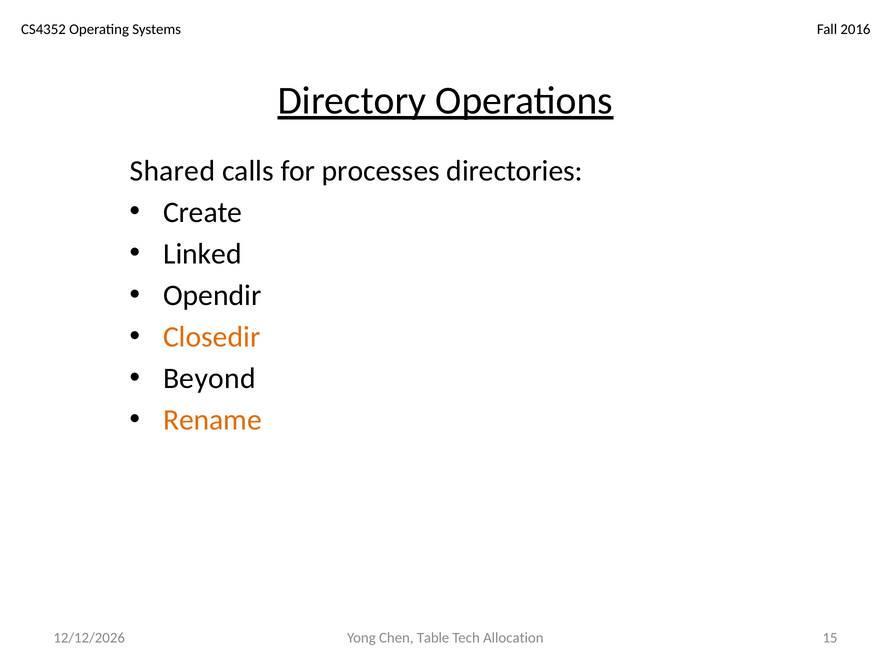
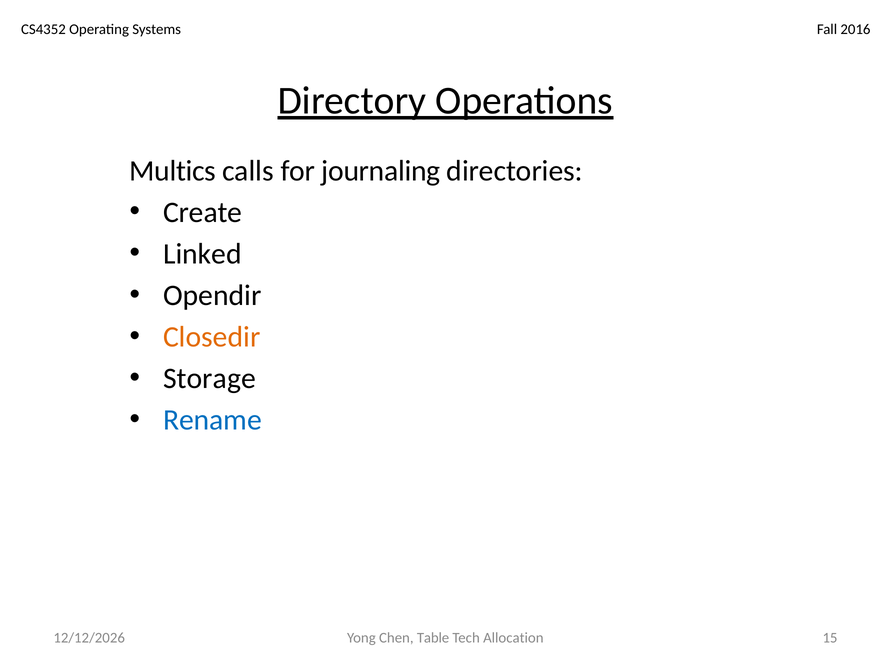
Shared: Shared -> Multics (173, 171)
processes: processes -> journaling (381, 171)
Beyond: Beyond -> Storage (209, 379)
Rename colour: orange -> blue (212, 420)
